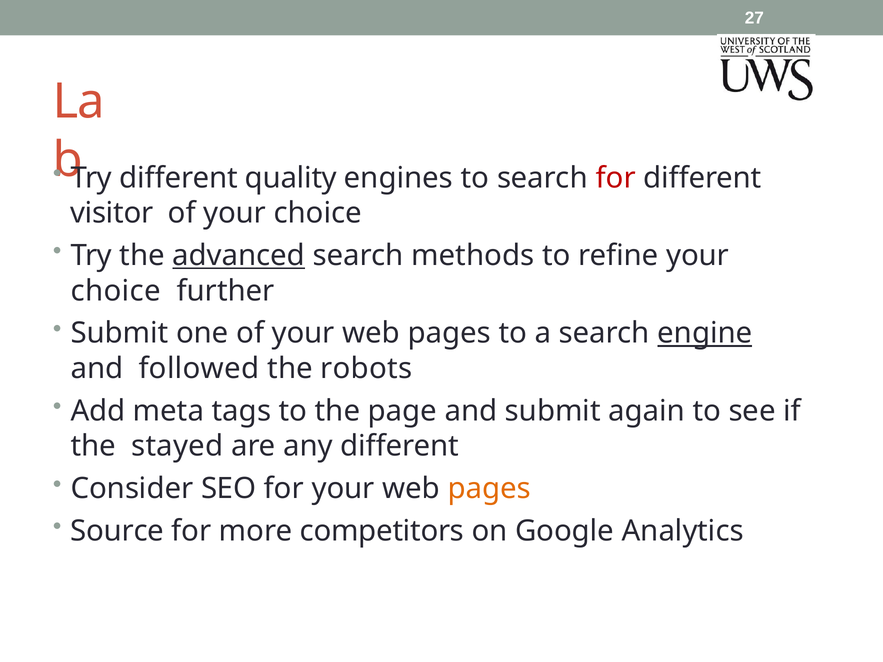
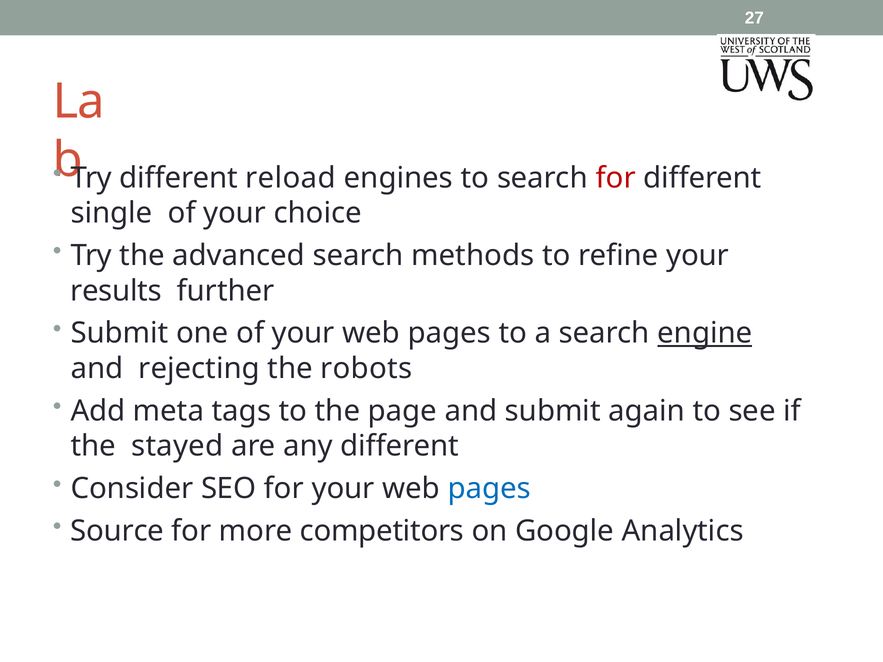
quality: quality -> reload (291, 178)
visitor: visitor -> single (112, 213)
advanced underline: present -> none (239, 256)
choice: choice -> results (116, 291)
followed: followed -> rejecting (199, 369)
pages colour: orange -> blue (489, 489)
